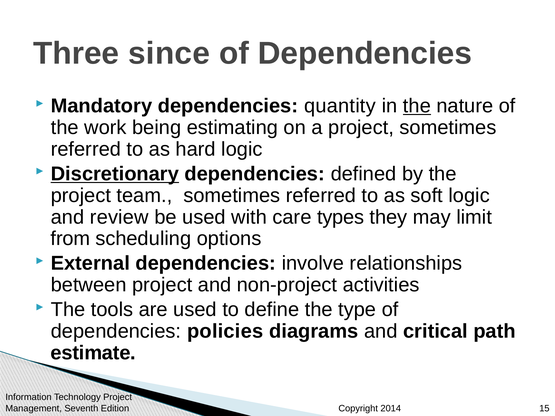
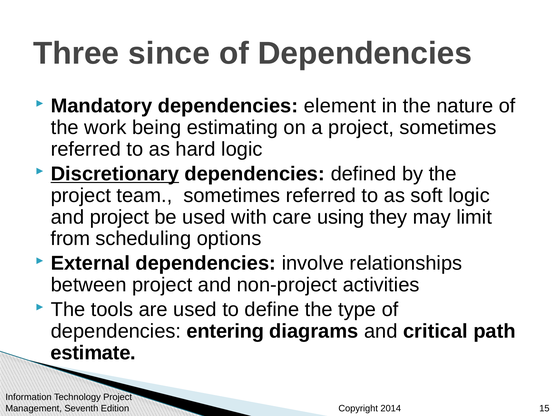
quantity: quantity -> element (340, 106)
the underline: present -> none (417, 106)
and review: review -> project (119, 217)
types: types -> using (341, 217)
policies: policies -> entering (225, 332)
